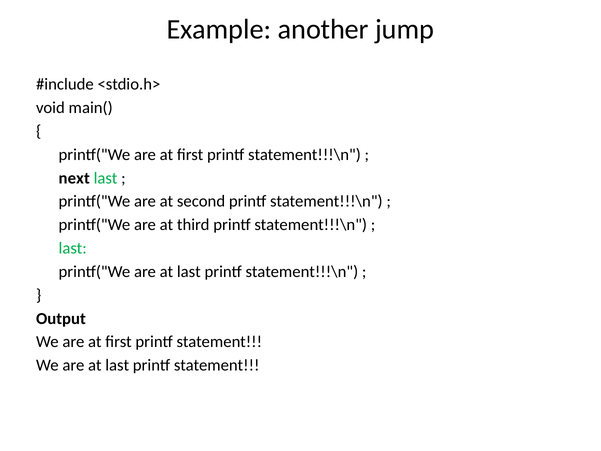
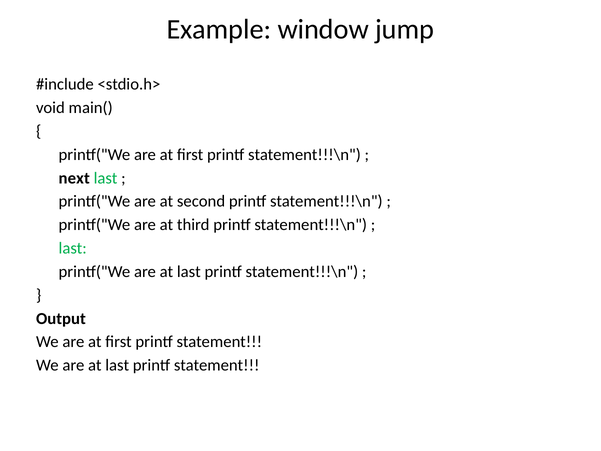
another: another -> window (323, 29)
